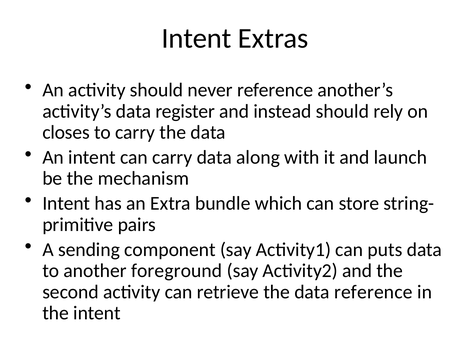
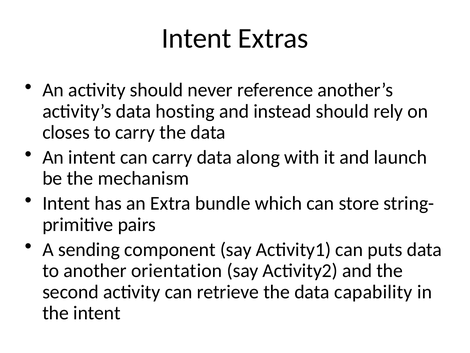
register: register -> hosting (185, 111)
foreground: foreground -> orientation (177, 270)
data reference: reference -> capability (373, 292)
